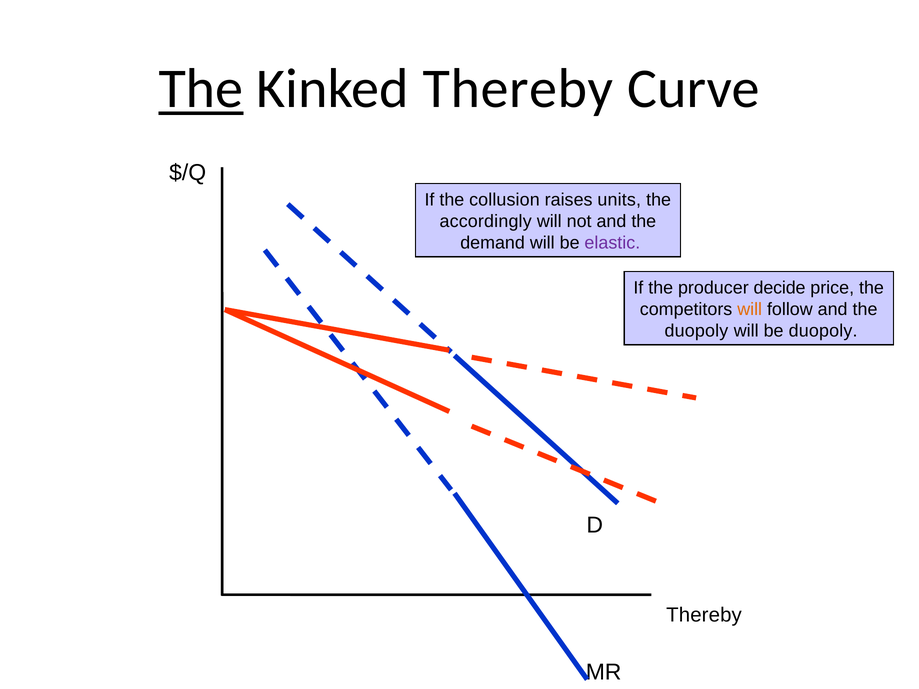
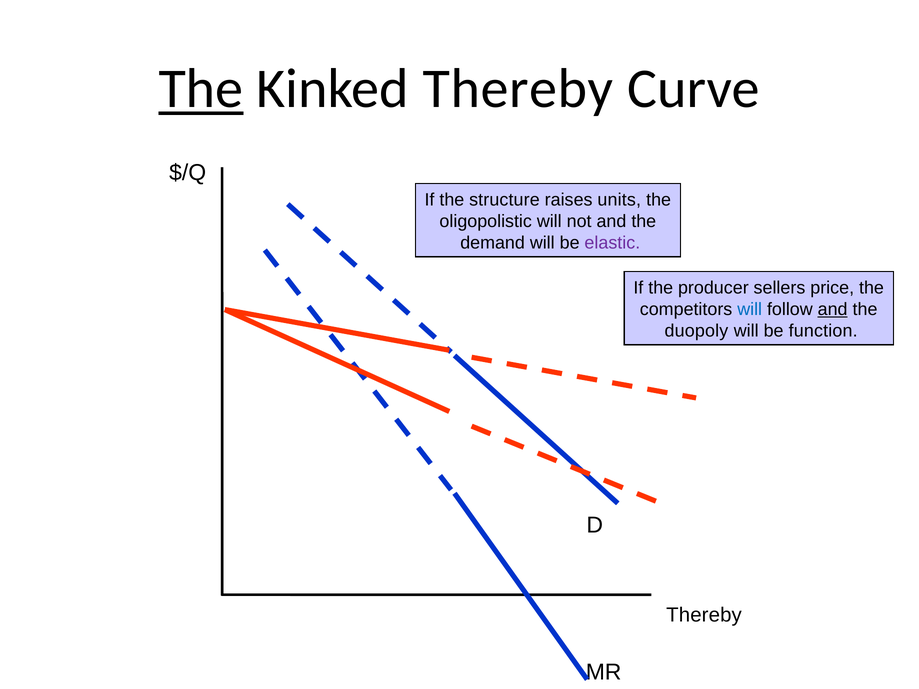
collusion: collusion -> structure (504, 200)
accordingly: accordingly -> oligopolistic (486, 222)
decide: decide -> sellers (779, 288)
will colour: orange -> blue (750, 309)
and underline: none -> present (833, 309)
be duopoly: duopoly -> function (823, 331)
